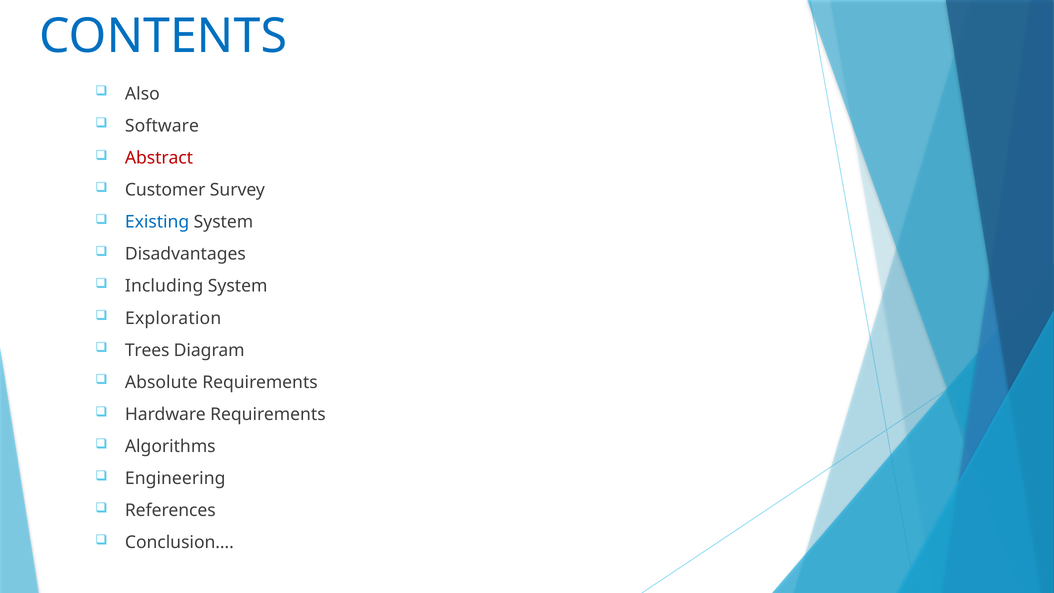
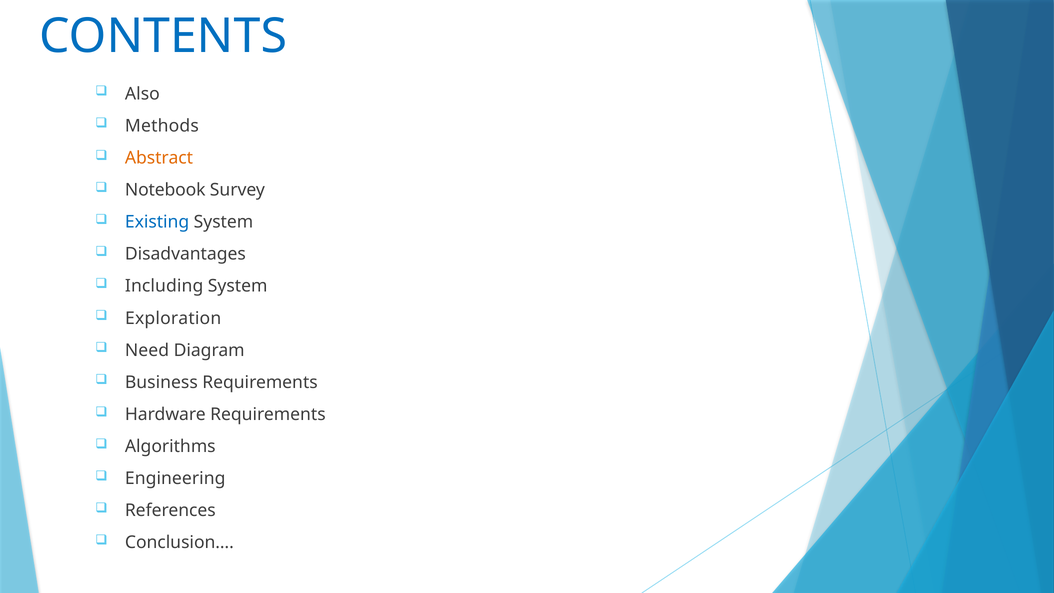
Software: Software -> Methods (162, 126)
Abstract colour: red -> orange (159, 158)
Customer: Customer -> Notebook (165, 190)
Trees: Trees -> Need (147, 350)
Absolute: Absolute -> Business (161, 382)
